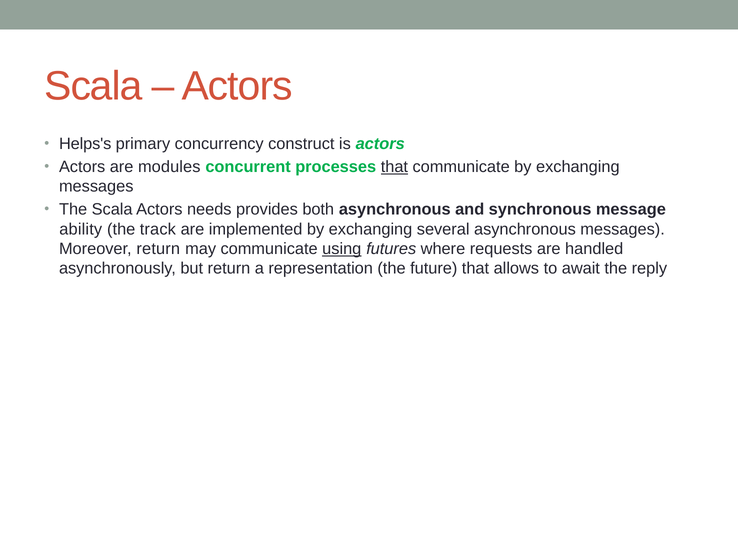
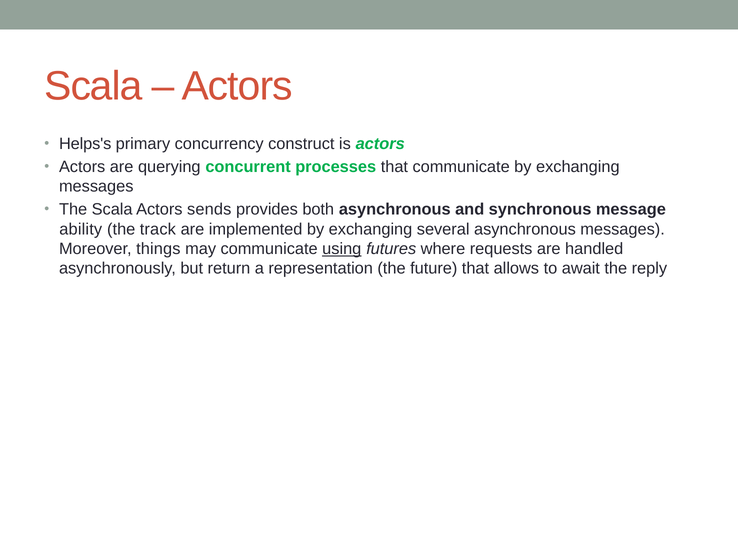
modules: modules -> querying (169, 167)
that underline: present -> none (394, 167)
needs: needs -> sends (209, 209)
Moreover return: return -> things (158, 249)
